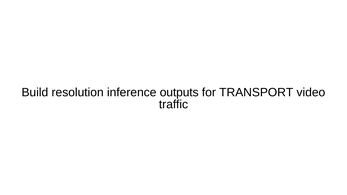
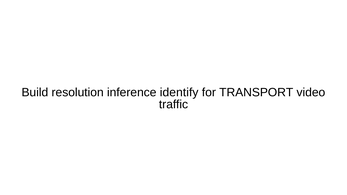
outputs: outputs -> identify (179, 92)
